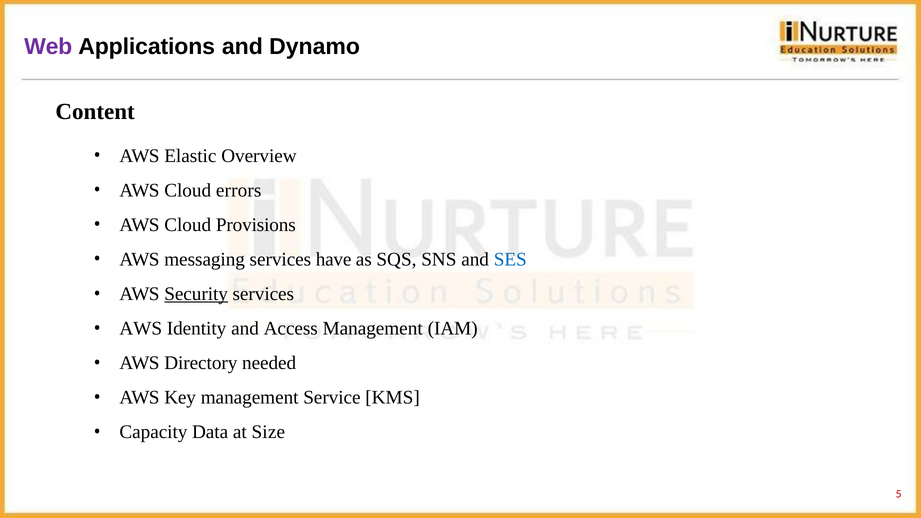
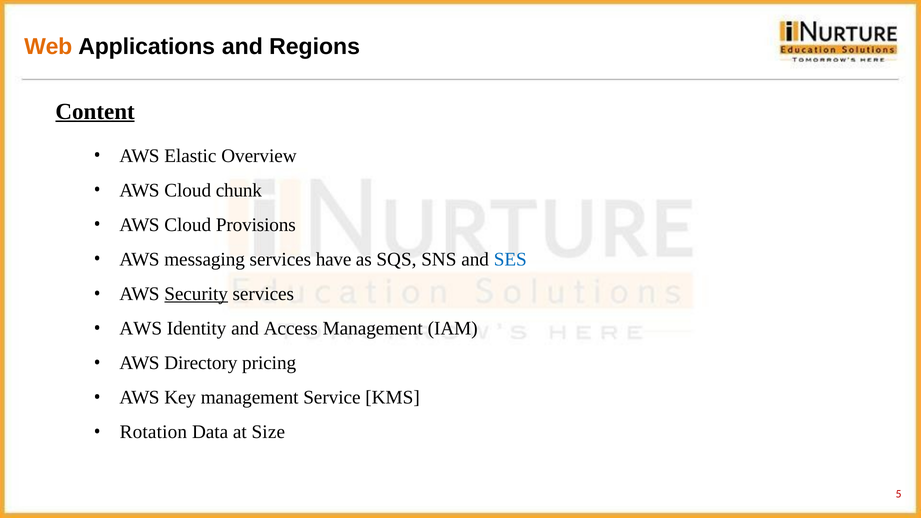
Web colour: purple -> orange (48, 47)
Dynamo: Dynamo -> Regions (315, 47)
Content underline: none -> present (95, 111)
errors: errors -> chunk (239, 190)
needed: needed -> pricing (269, 363)
Capacity: Capacity -> Rotation (153, 432)
